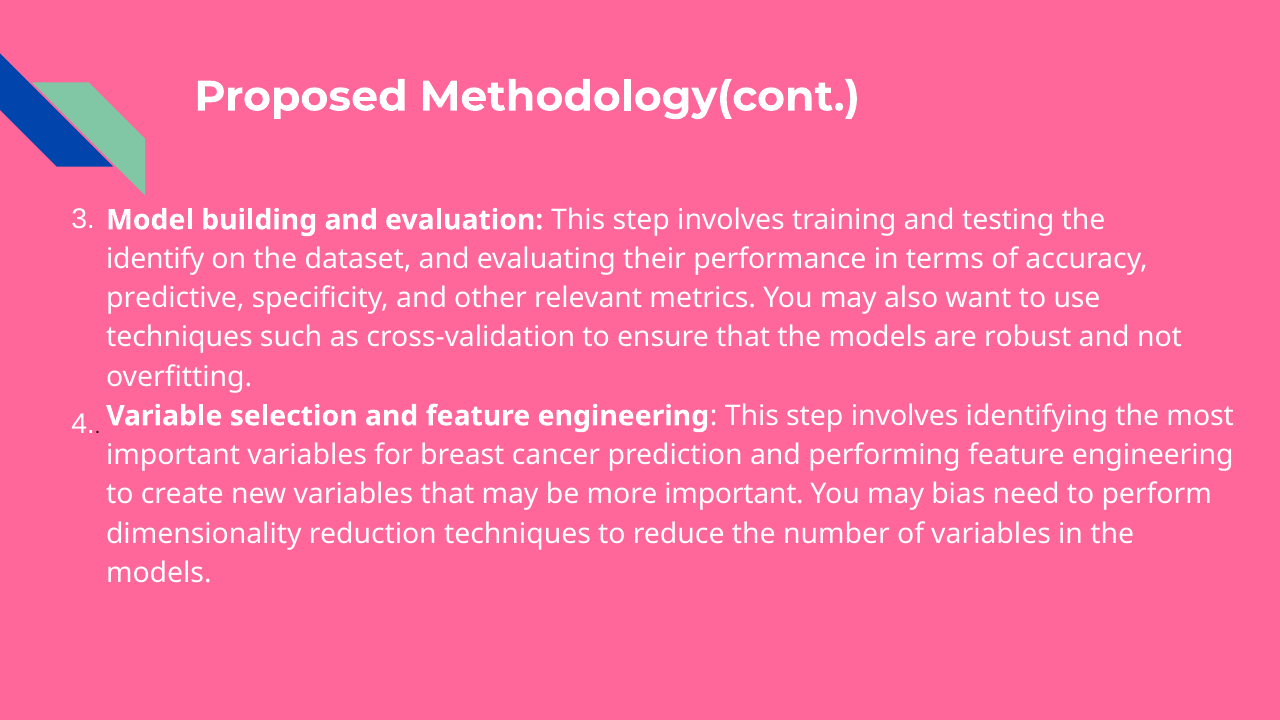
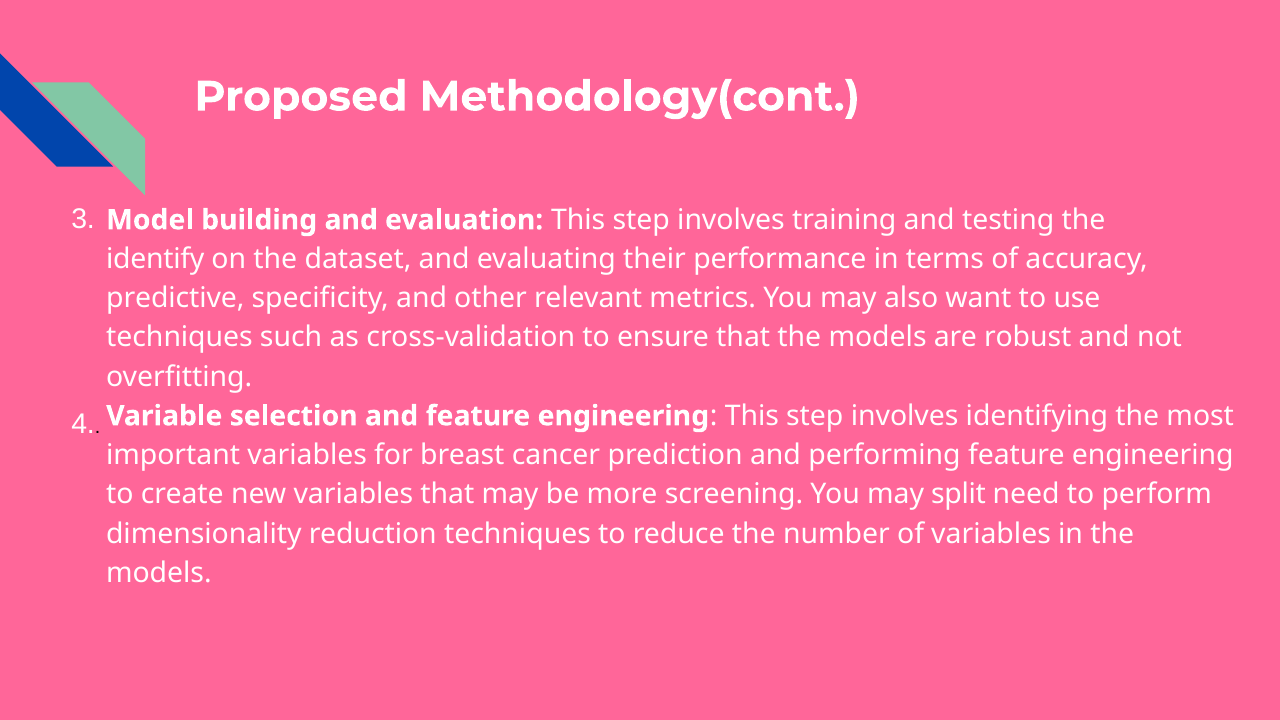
more important: important -> screening (734, 494)
bias: bias -> split (958, 494)
